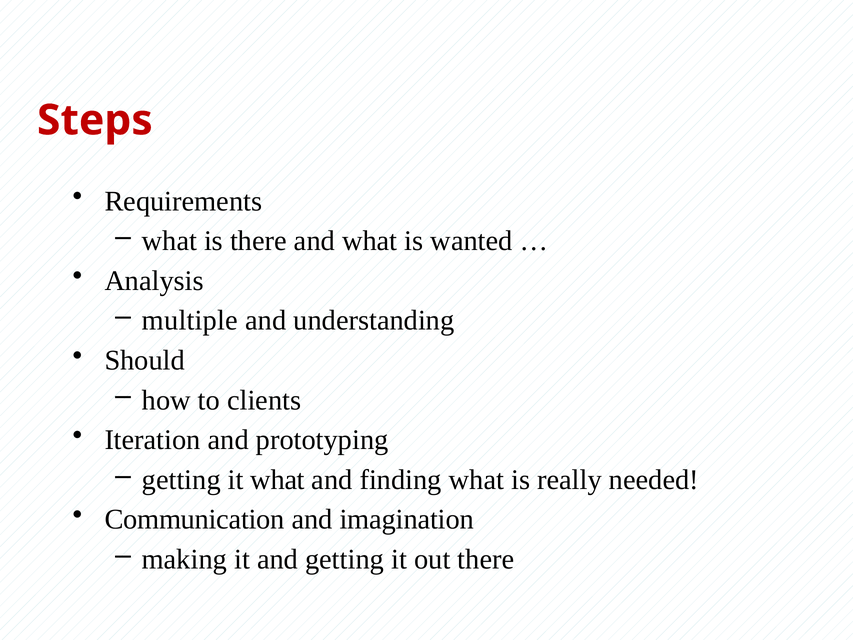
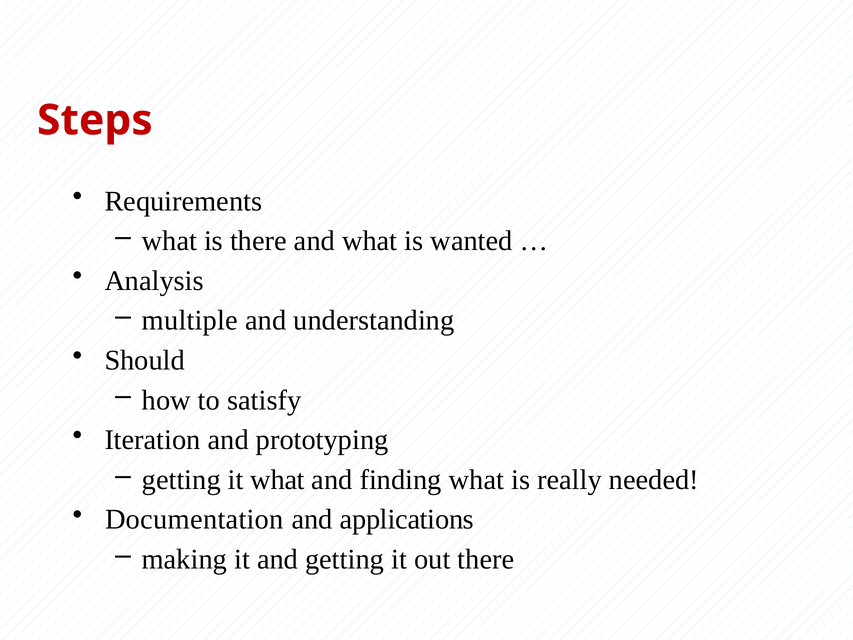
clients: clients -> satisfy (264, 400)
Communication: Communication -> Documentation (194, 519)
imagination: imagination -> applications (407, 519)
